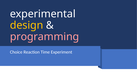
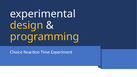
programming colour: pink -> yellow (45, 37)
